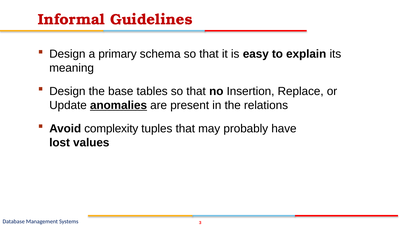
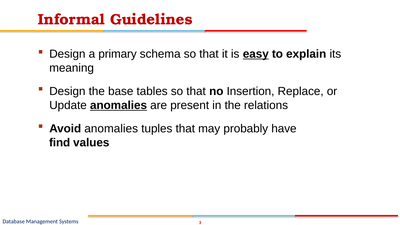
easy underline: none -> present (256, 54)
Avoid complexity: complexity -> anomalies (111, 128)
lost: lost -> find (60, 142)
